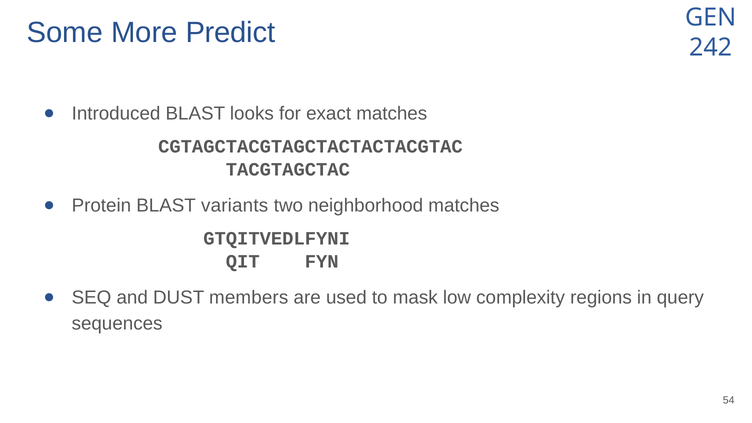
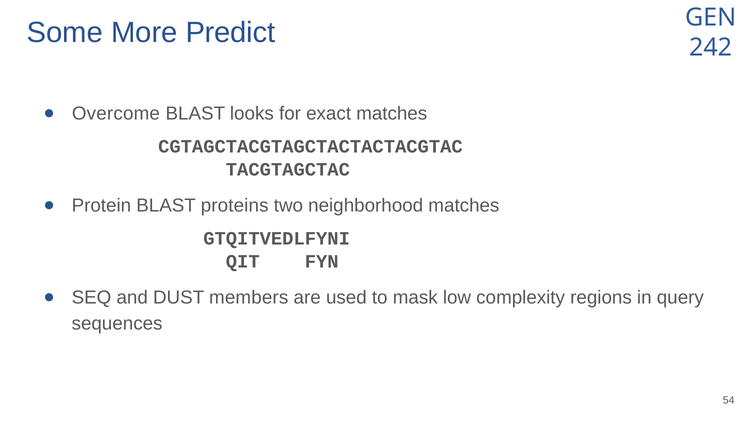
Introduced: Introduced -> Overcome (116, 114)
variants: variants -> proteins (235, 206)
